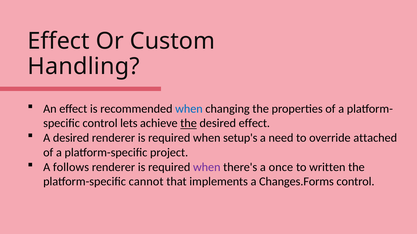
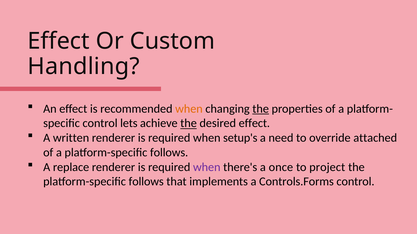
when colour: blue -> orange (189, 109)
the underline: none -> present (261, 109)
A desired: desired -> written (71, 138)
a platform-specific project: project -> follows (169, 153)
follows: follows -> replace (71, 167)
written: written -> project (327, 167)
cannot: cannot -> follows (146, 182)
Changes.Forms: Changes.Forms -> Controls.Forms (296, 182)
